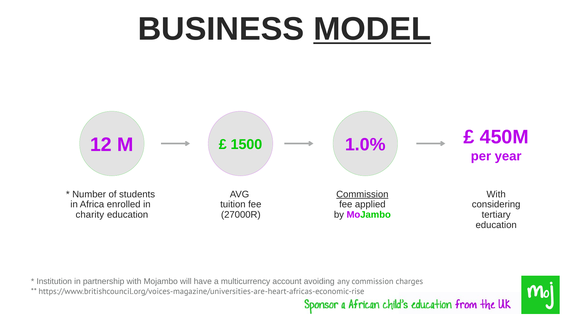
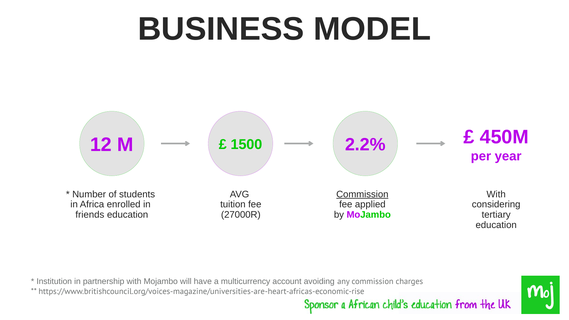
MODEL underline: present -> none (372, 29)
1.0%: 1.0% -> 2.2% (365, 145)
charity: charity -> friends (90, 215)
